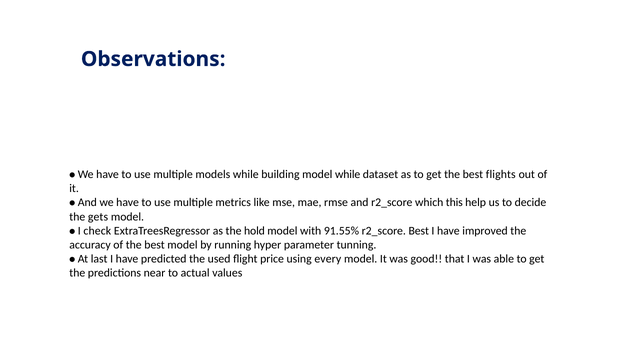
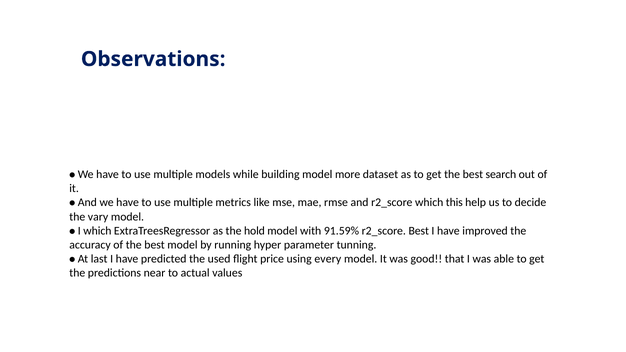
model while: while -> more (348, 175)
flights: flights -> search (501, 175)
gets: gets -> vary (98, 217)
check: check -> which (97, 231)
91.55%: 91.55% -> 91.59% (341, 231)
